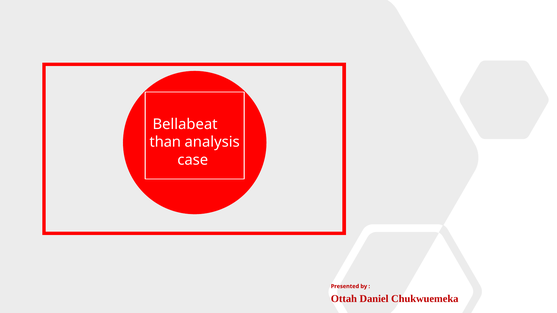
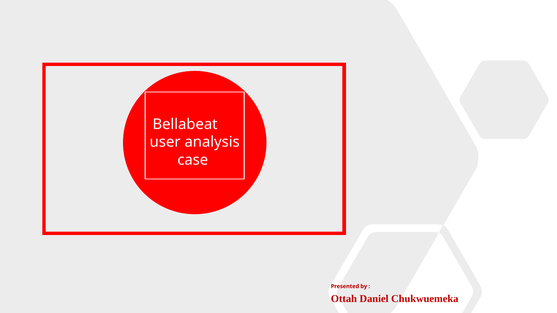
than: than -> user (165, 142)
